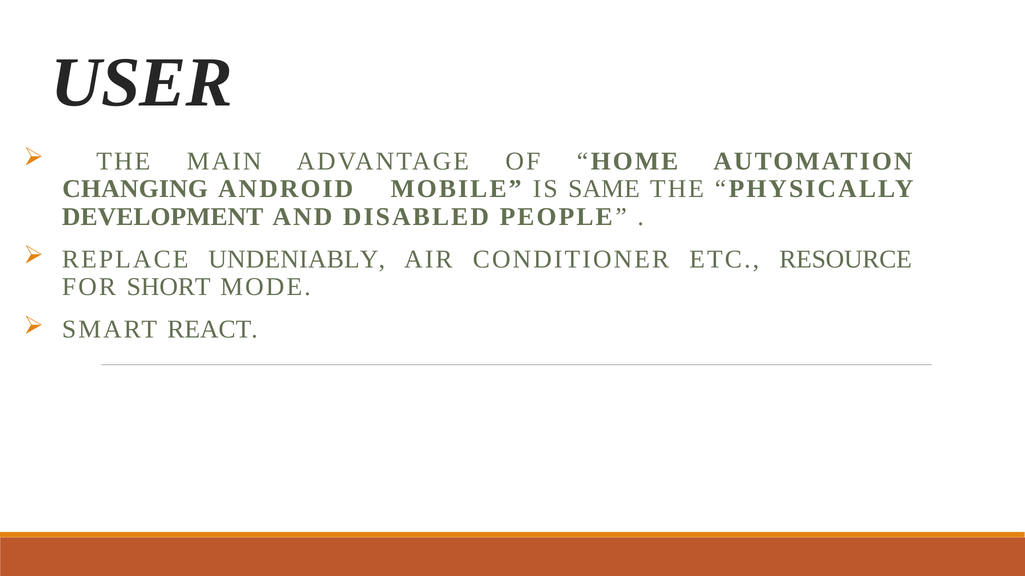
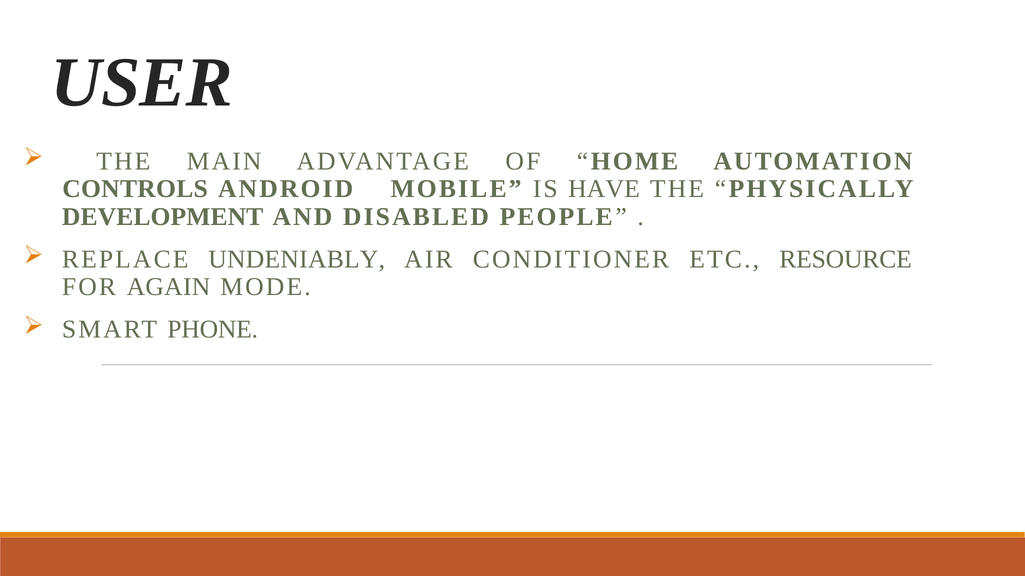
CHANGING: CHANGING -> CONTROLS (135, 189)
SAME: SAME -> HAVE (604, 189)
SHORT: SHORT -> AGAIN (169, 287)
REACT: REACT -> PHONE (213, 330)
